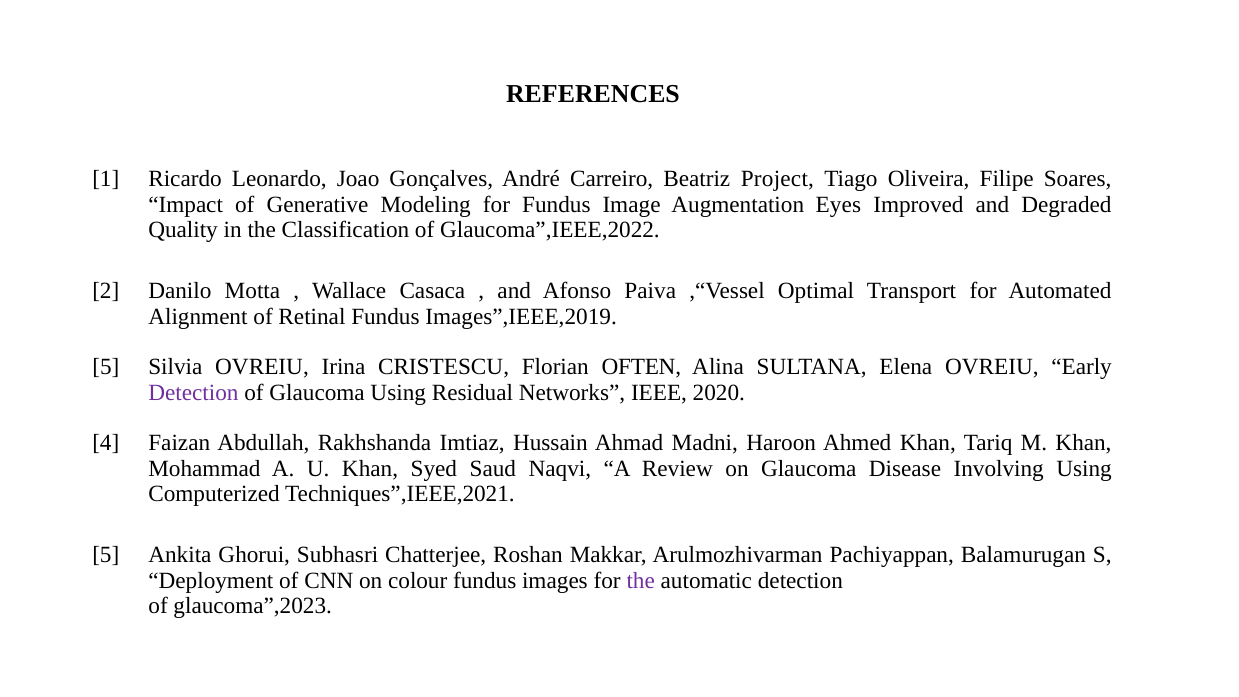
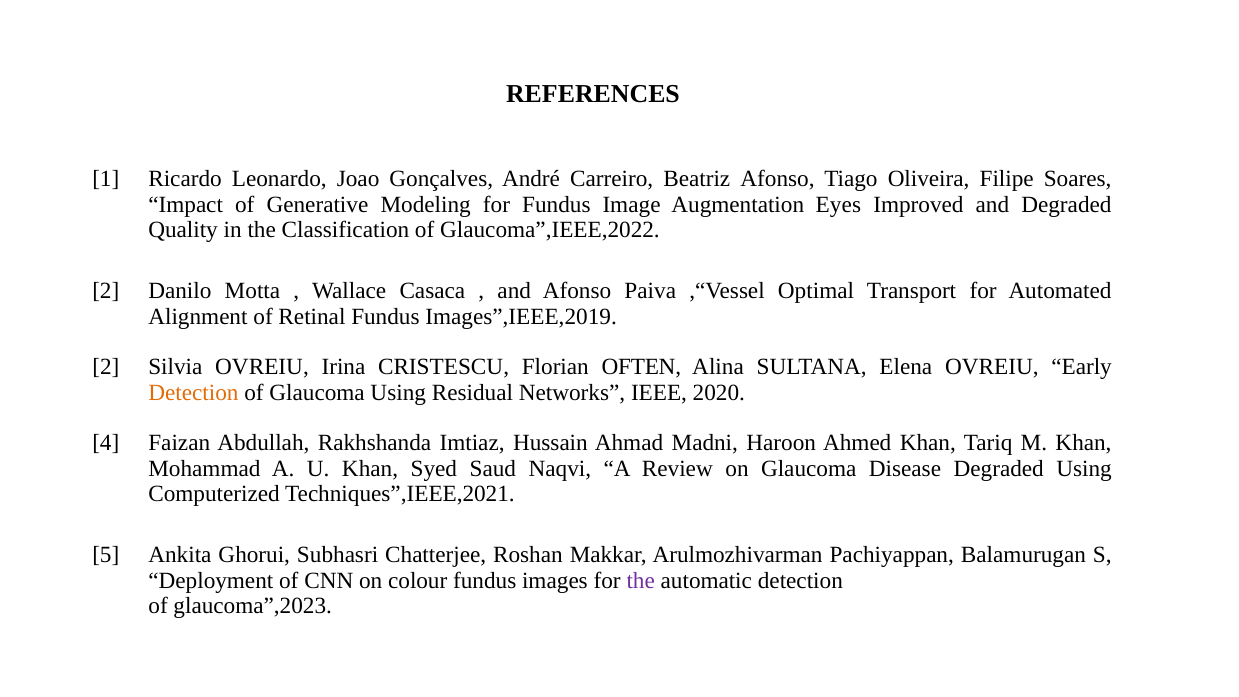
Beatriz Project: Project -> Afonso (778, 179)
5: 5 -> 2 (106, 367)
Detection colour: purple -> orange (193, 392)
Disease Involving: Involving -> Degraded (999, 468)
